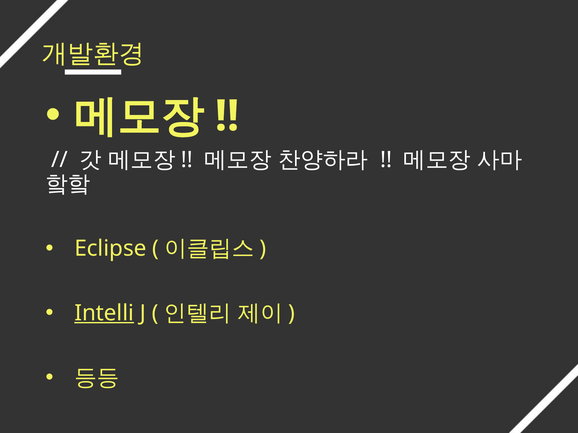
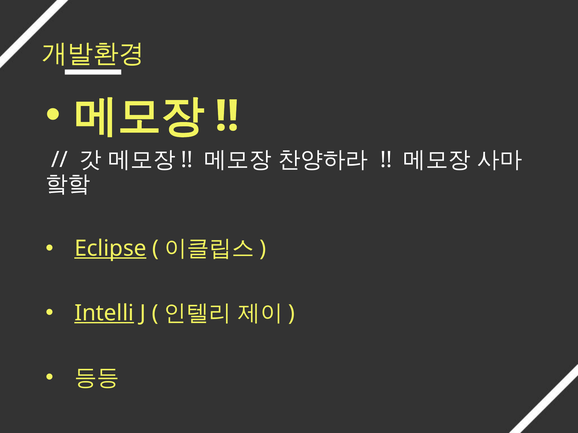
Eclipse underline: none -> present (110, 249)
